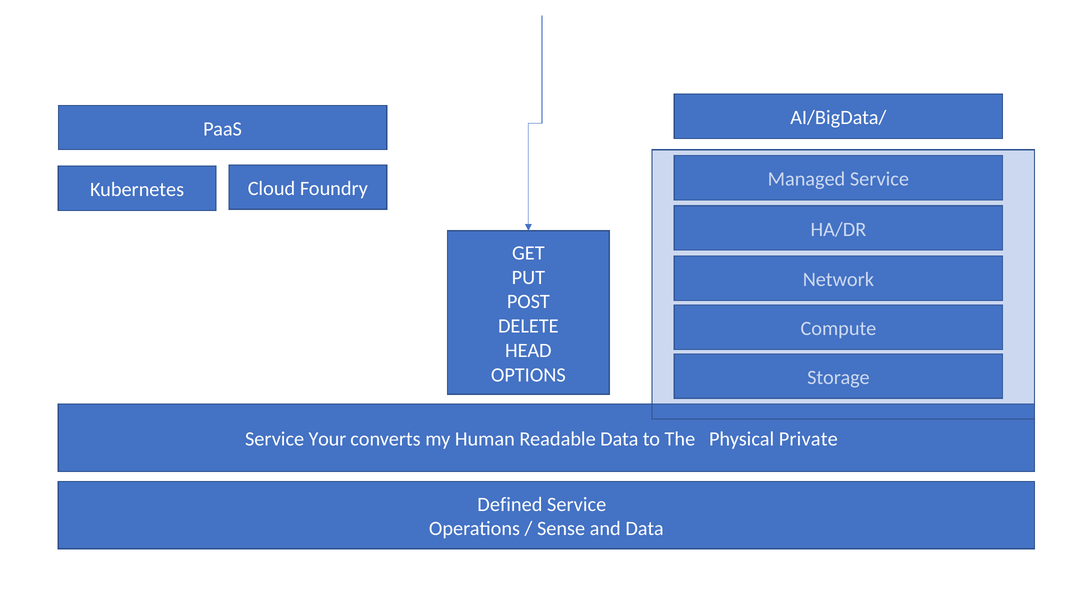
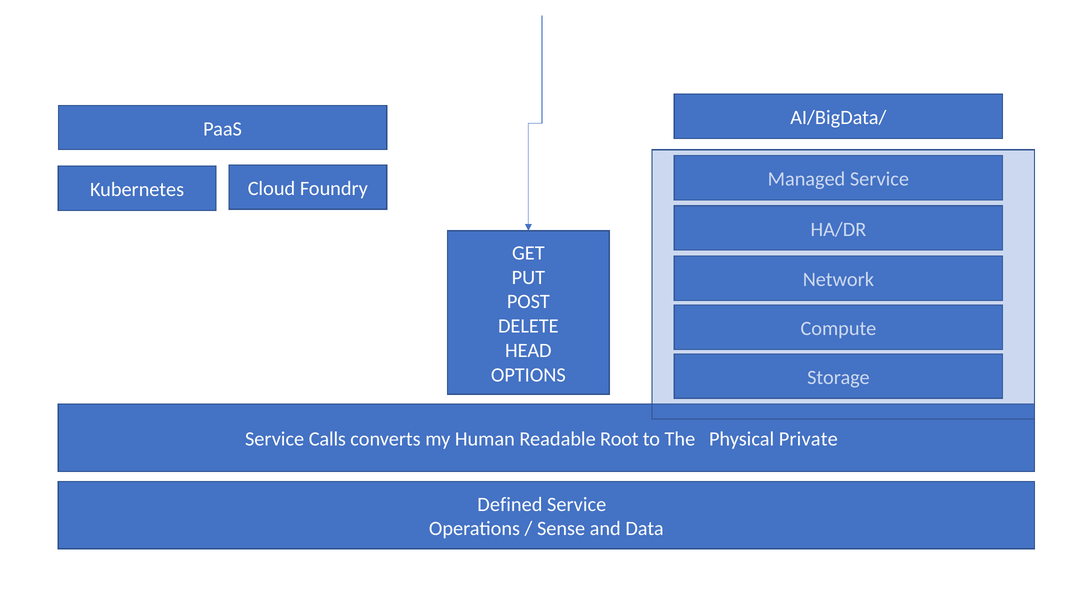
Your: Your -> Calls (327, 439)
Readable Data: Data -> Root (619, 439)
